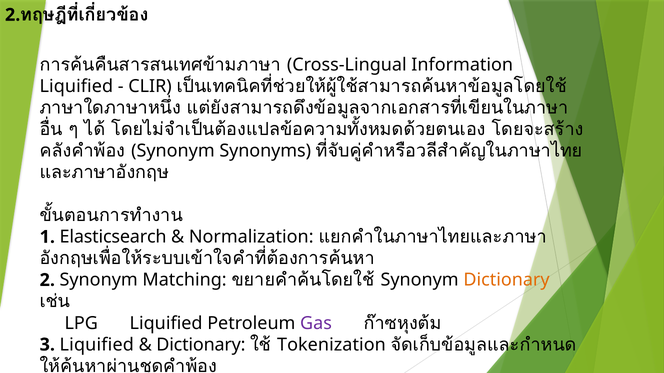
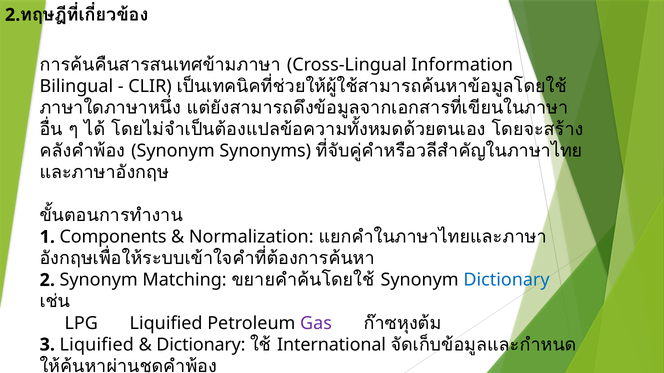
Liquified: Liquified -> Bilingual (76, 86)
Elasticsearch: Elasticsearch -> Components (113, 237)
Dictionary colour: orange -> blue (506, 280)
Tokenization: Tokenization -> International (332, 345)
